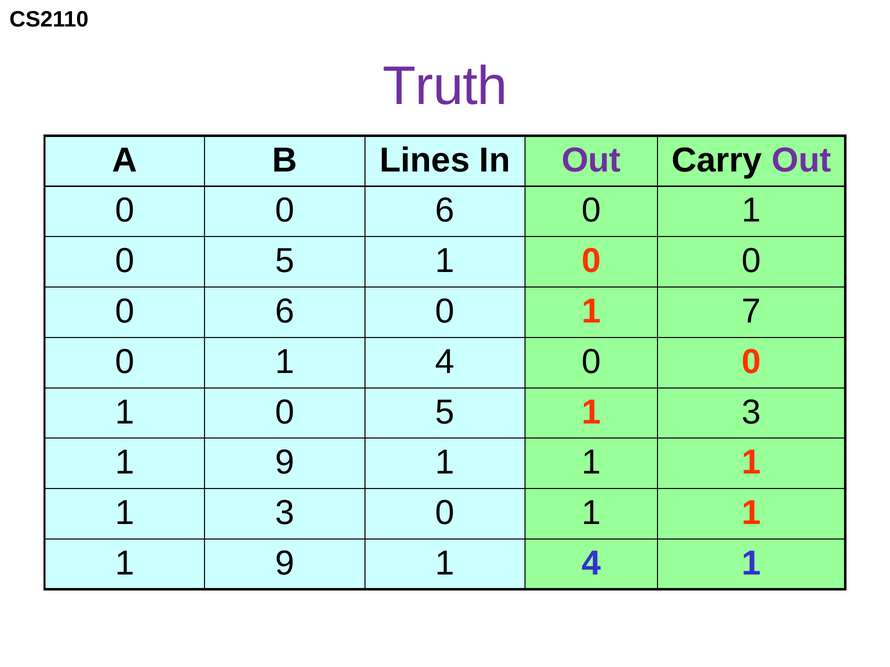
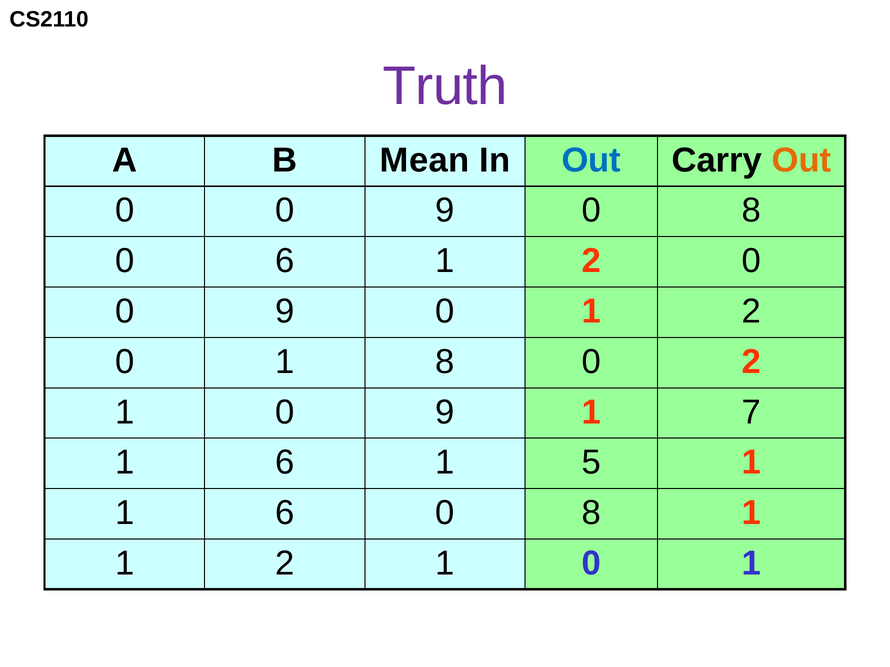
Lines: Lines -> Mean (425, 160)
Out colour: purple -> blue (591, 160)
Out colour: purple -> orange (801, 160)
6: 6 -> 9 (445, 211)
1: 1 -> 8 (752, 211)
5: 5 -> 6 (285, 261)
0: 0 -> 2 (591, 261)
6: 6 -> 9 (285, 312)
0 1 7: 7 -> 2 (752, 312)
0 1 4: 4 -> 8 (445, 362)
0: 0 -> 2 (752, 362)
5: 5 -> 9 (445, 412)
3: 3 -> 7 (752, 412)
9: 9 -> 6 (285, 463)
1: 1 -> 5 (591, 463)
3: 3 -> 6 (285, 513)
1: 1 -> 8 (591, 513)
9: 9 -> 2 (285, 564)
4: 4 -> 0 (591, 564)
